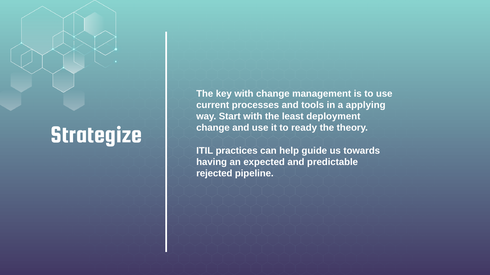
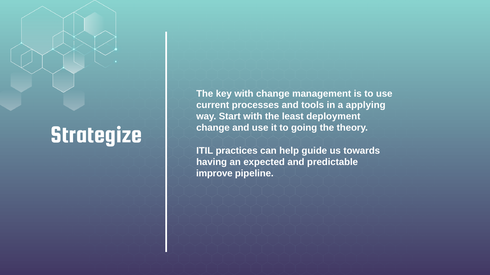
ready: ready -> going (304, 128)
rejected: rejected -> improve (214, 174)
